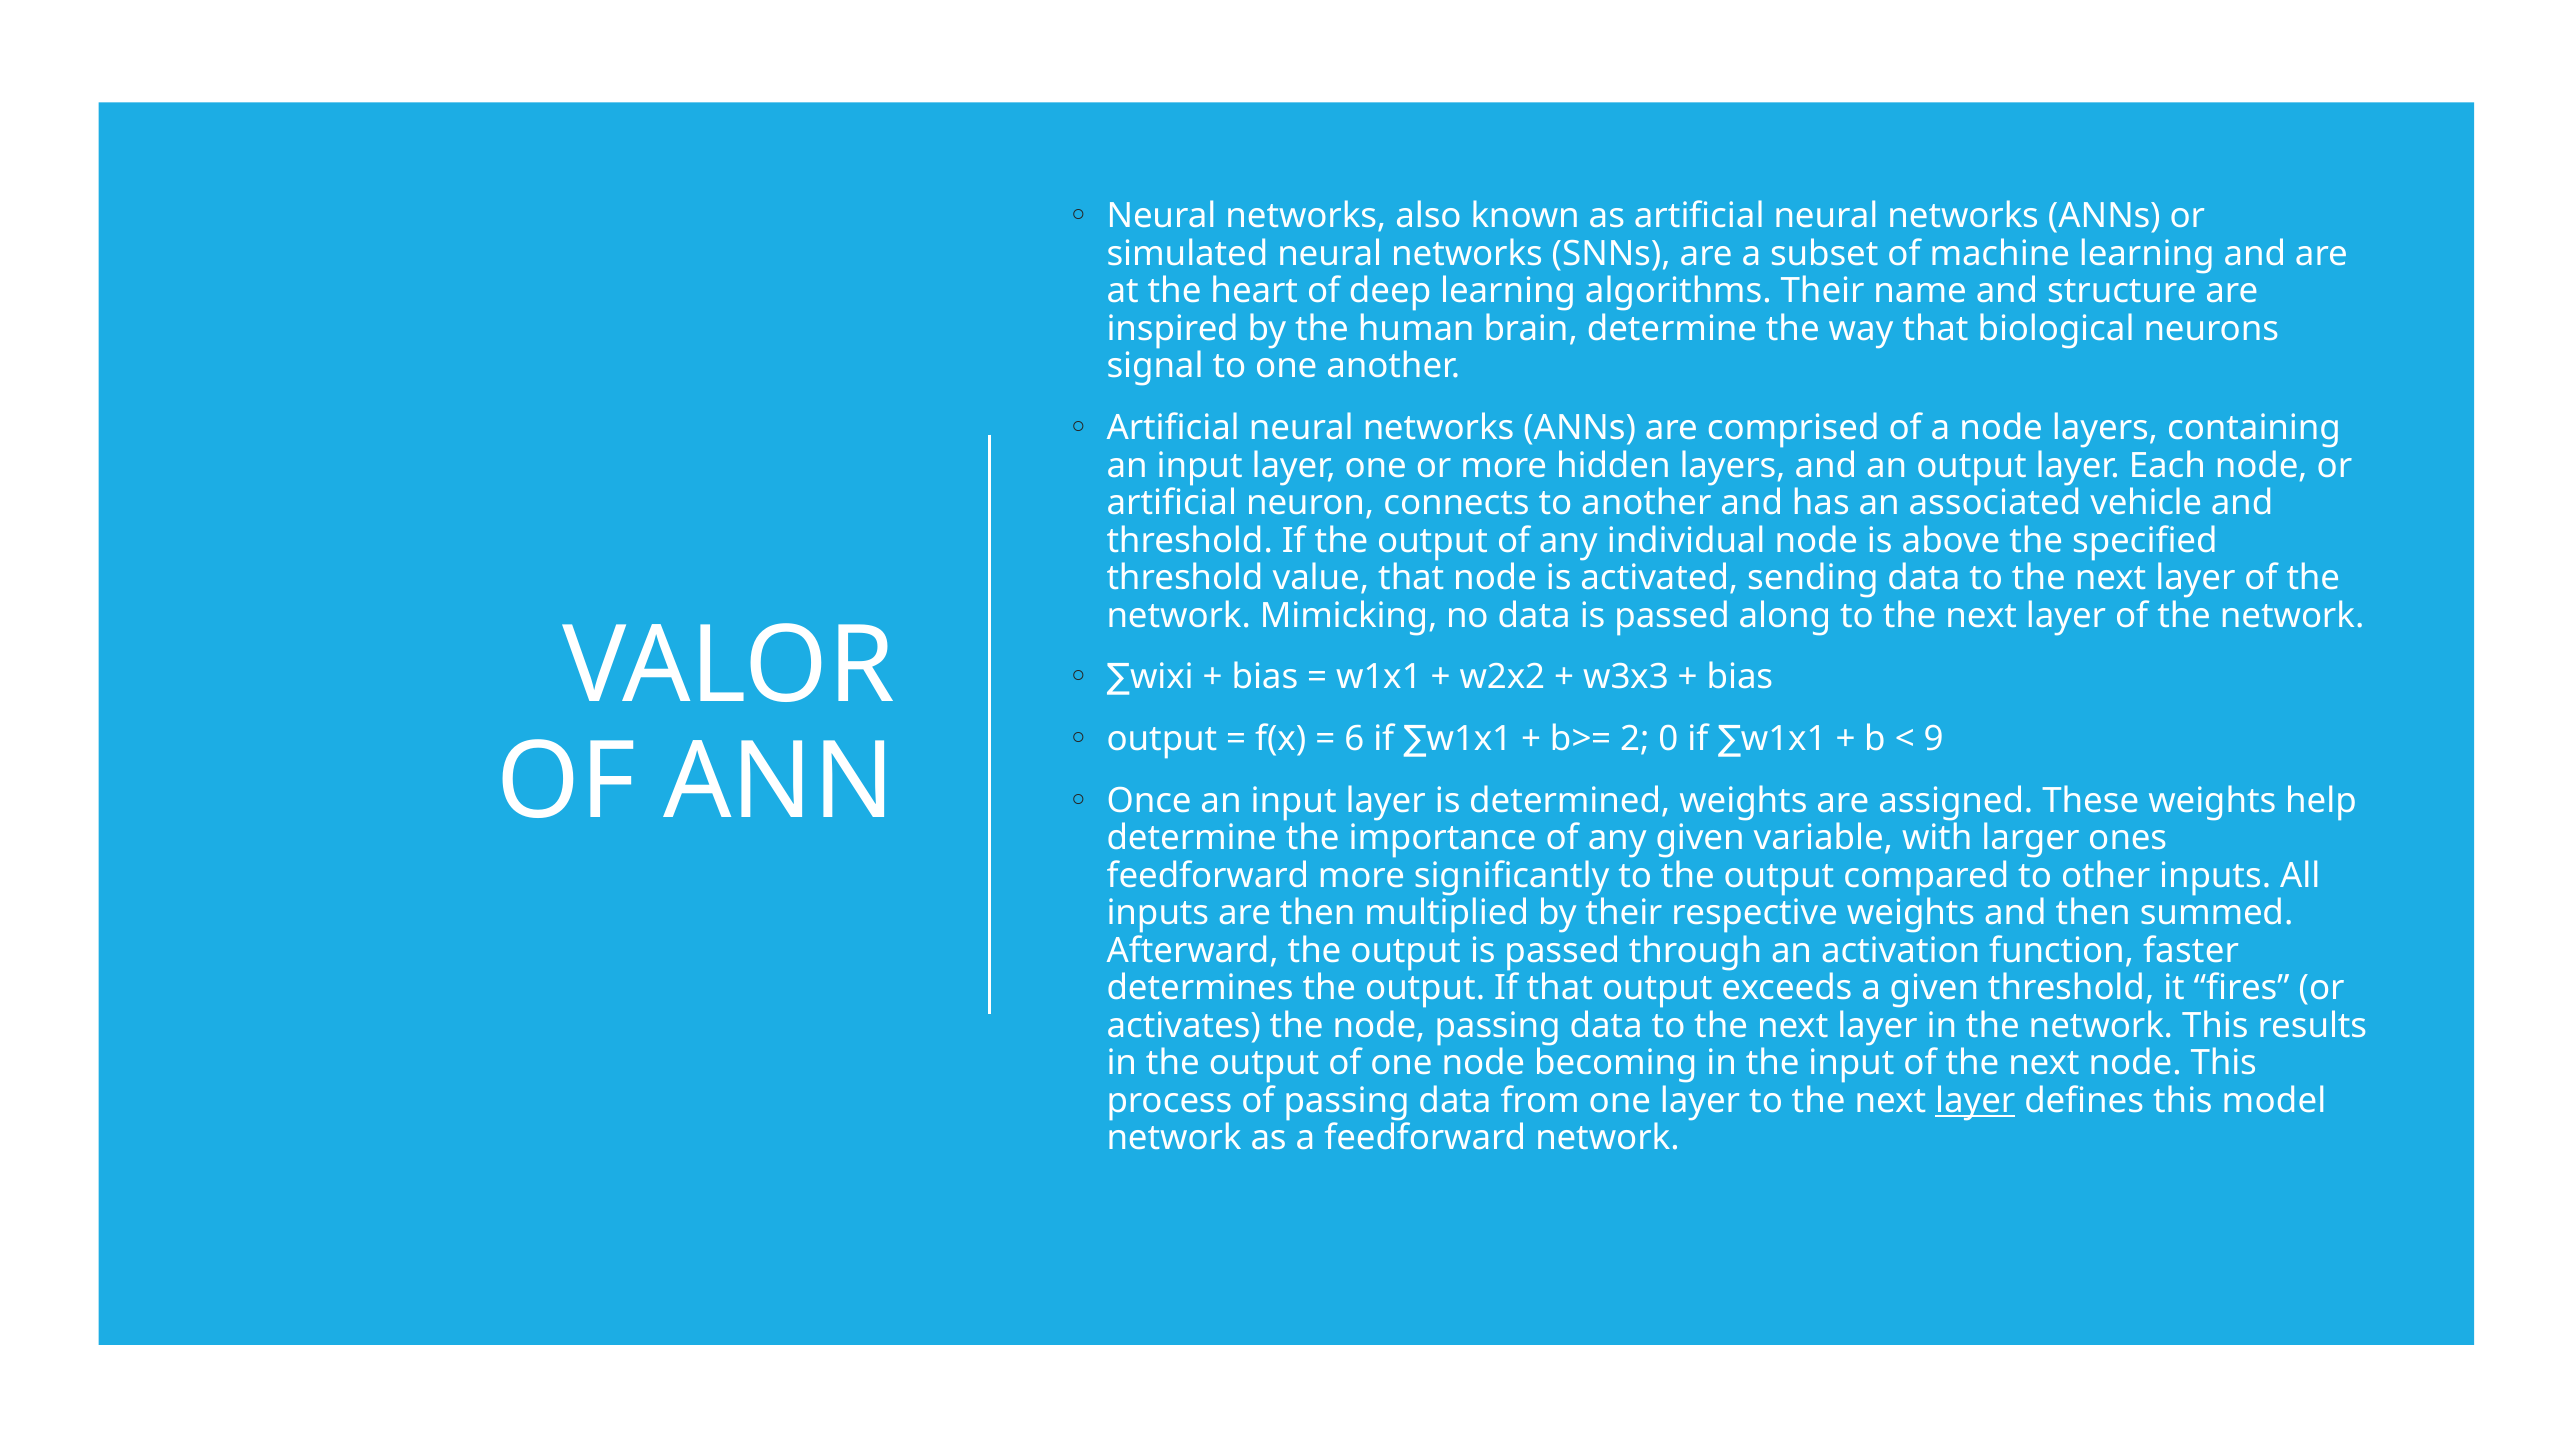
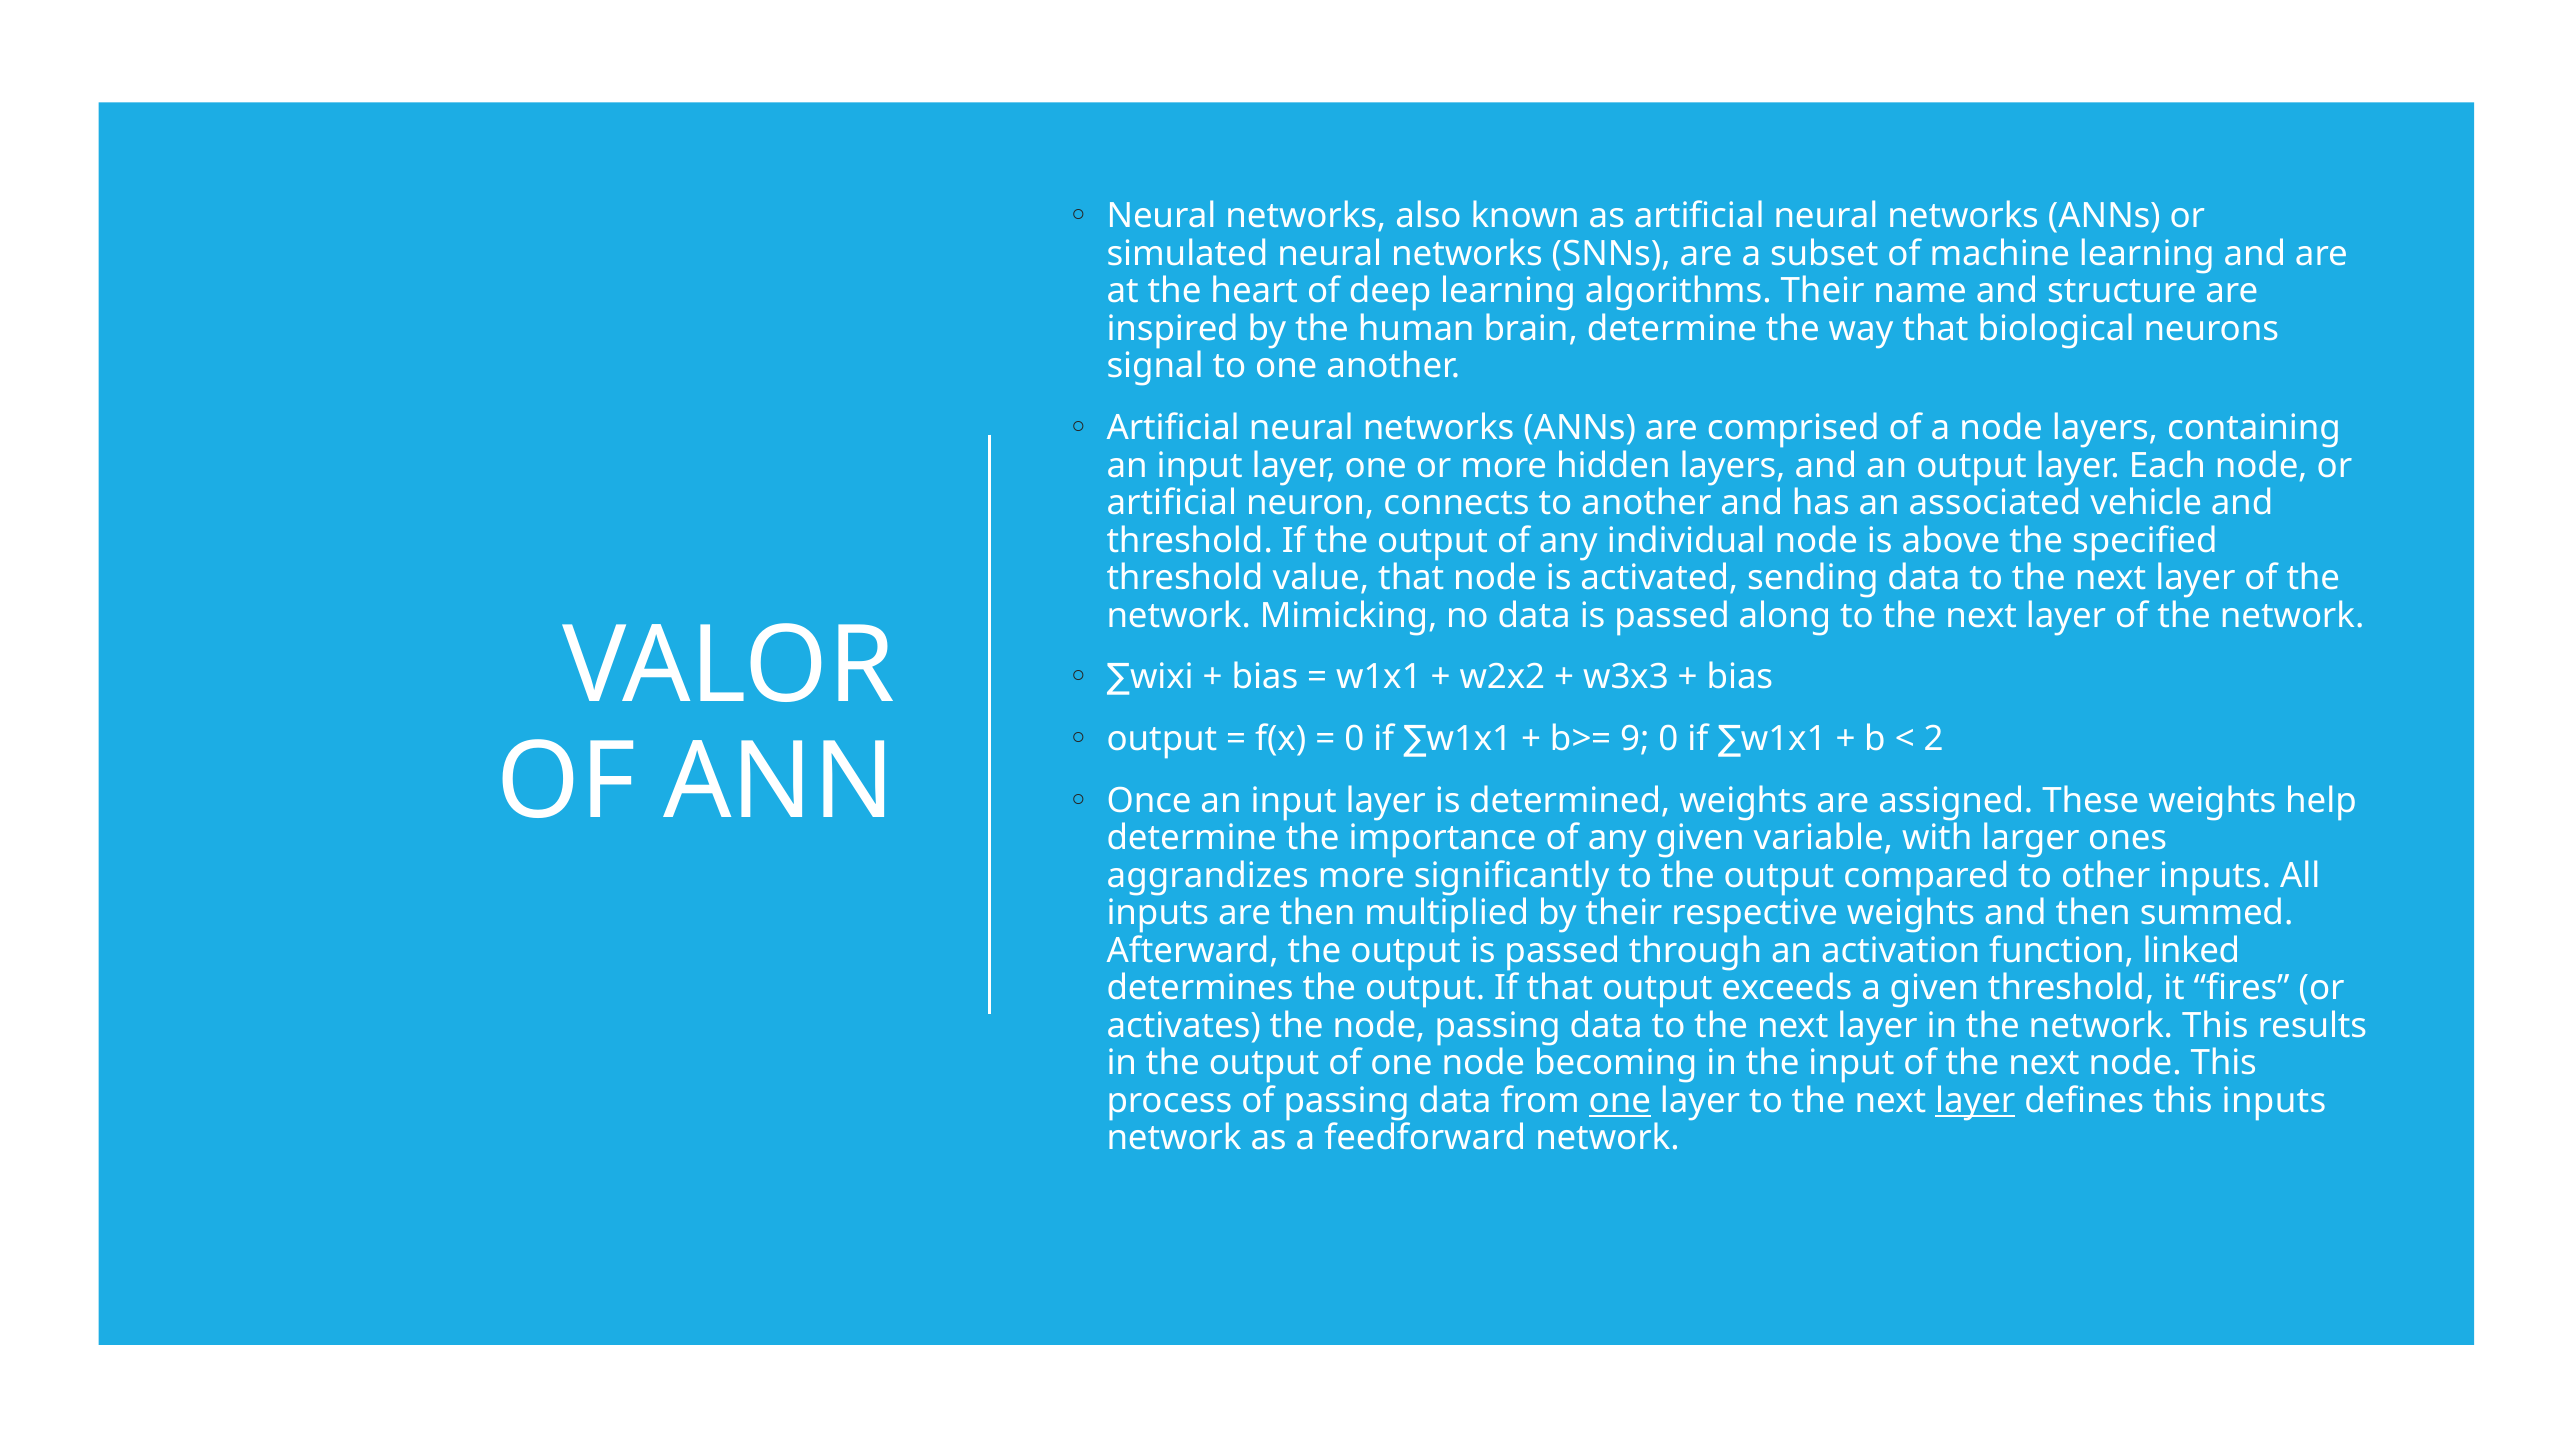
6: 6 -> 0 (1354, 739)
2: 2 -> 9 (1635, 739)
9: 9 -> 2 (1934, 739)
feedforward: feedforward -> aggrandizes (1208, 876)
faster: faster -> linked (2191, 951)
one underline: none -> present (1620, 1101)
this model: model -> inputs (2274, 1101)
